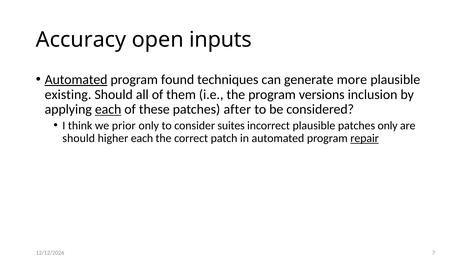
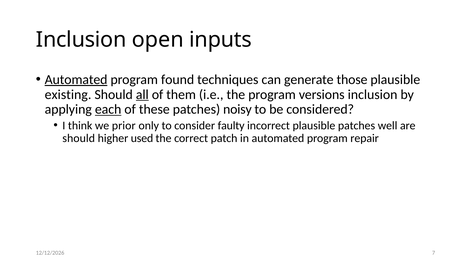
Accuracy: Accuracy -> Inclusion (81, 40)
more: more -> those (352, 80)
all underline: none -> present (142, 94)
after: after -> noisy (237, 109)
suites: suites -> faulty (231, 126)
patches only: only -> well (388, 126)
higher each: each -> used (142, 138)
repair underline: present -> none (365, 138)
